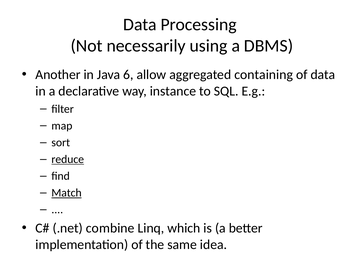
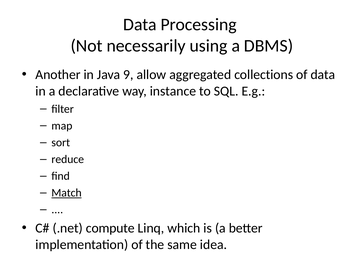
6: 6 -> 9 (128, 75)
containing: containing -> collections (264, 75)
reduce underline: present -> none (68, 159)
combine: combine -> compute (110, 228)
